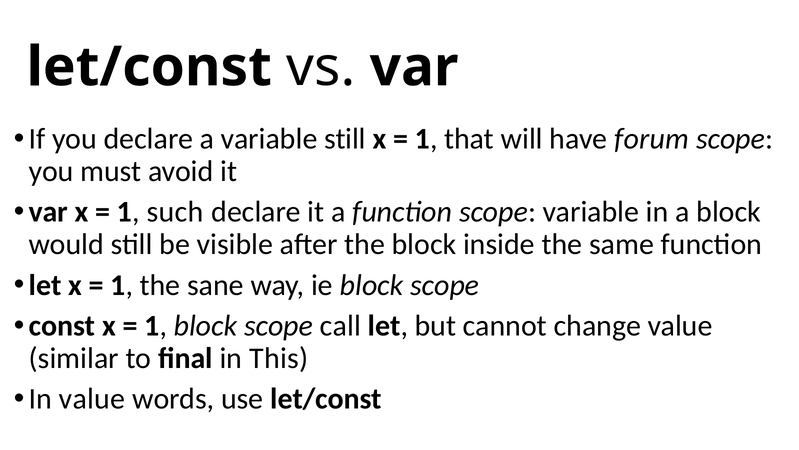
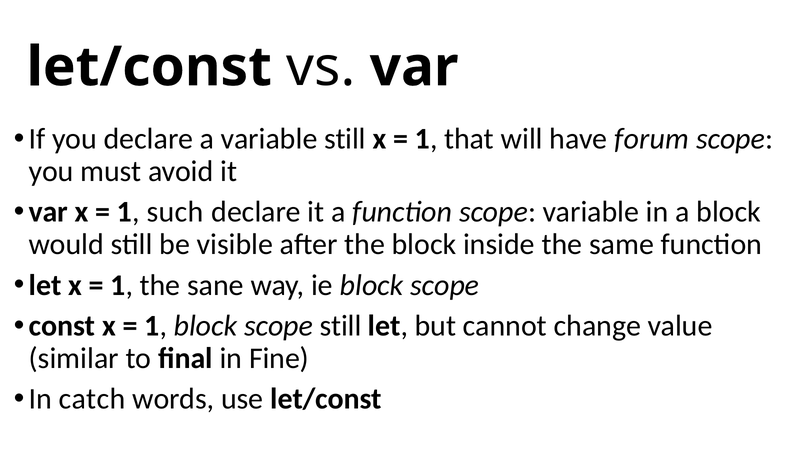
scope call: call -> still (341, 325)
This: This -> Fine (279, 358)
In value: value -> catch (92, 399)
